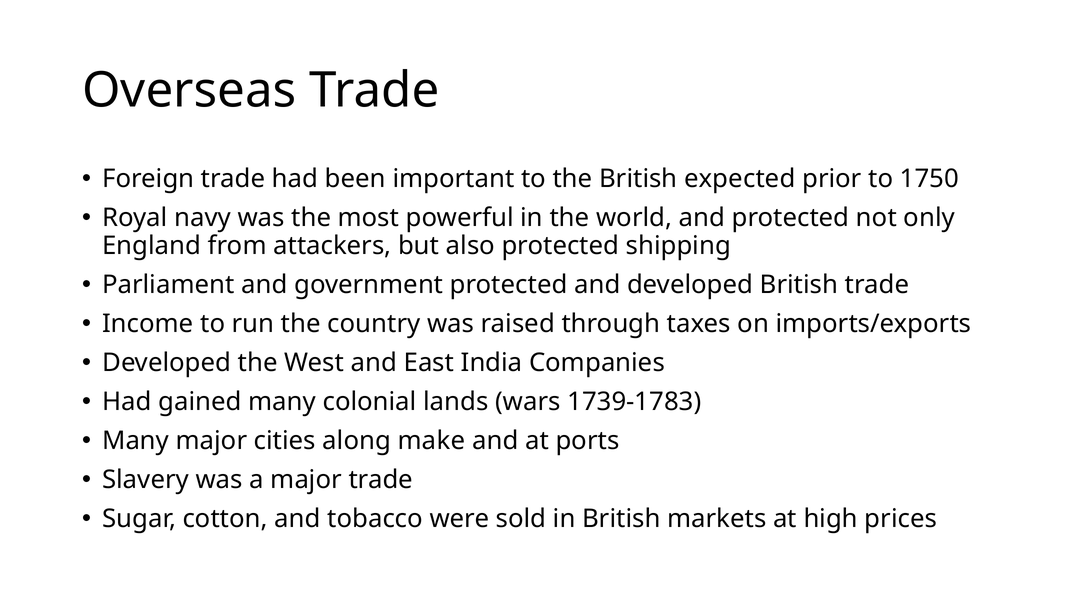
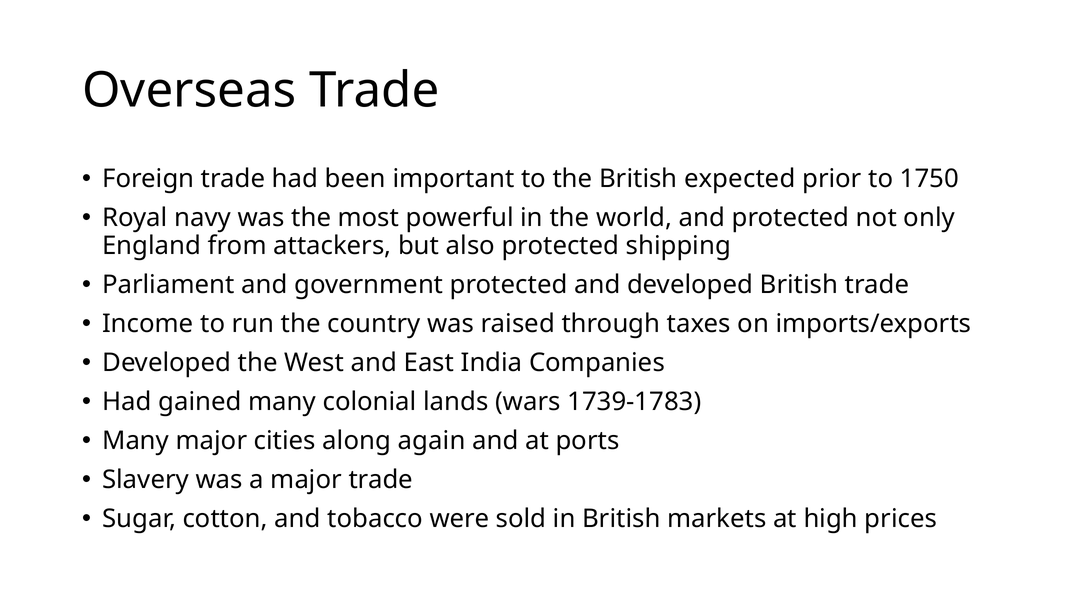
make: make -> again (432, 441)
